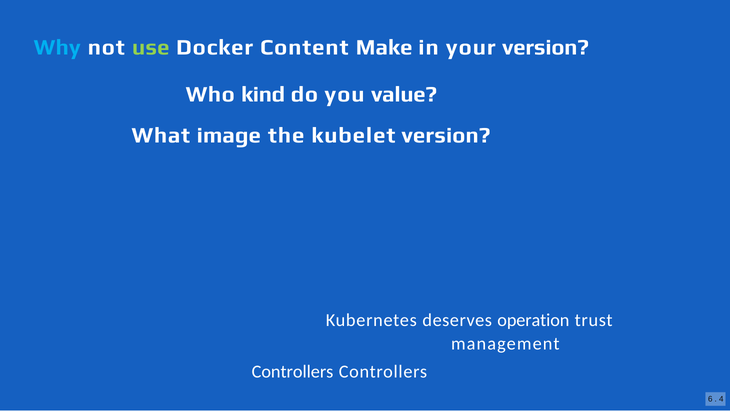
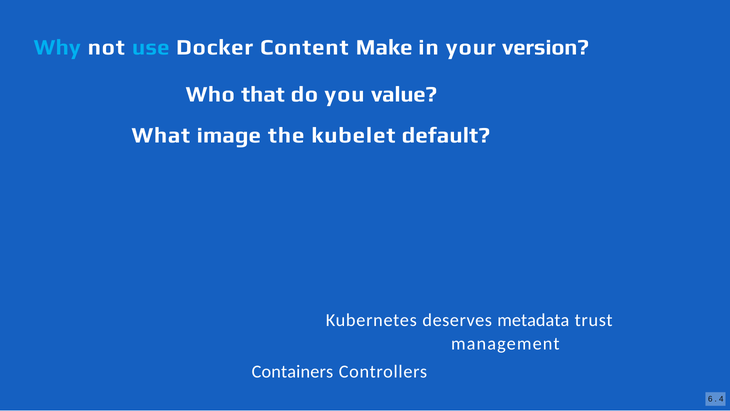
use colour: light green -> light blue (151, 48)
kind: kind -> that (263, 94)
kubelet version: version -> default (446, 136)
operation: operation -> metadata (533, 320)
Controllers: Controllers -> Containers (292, 371)
